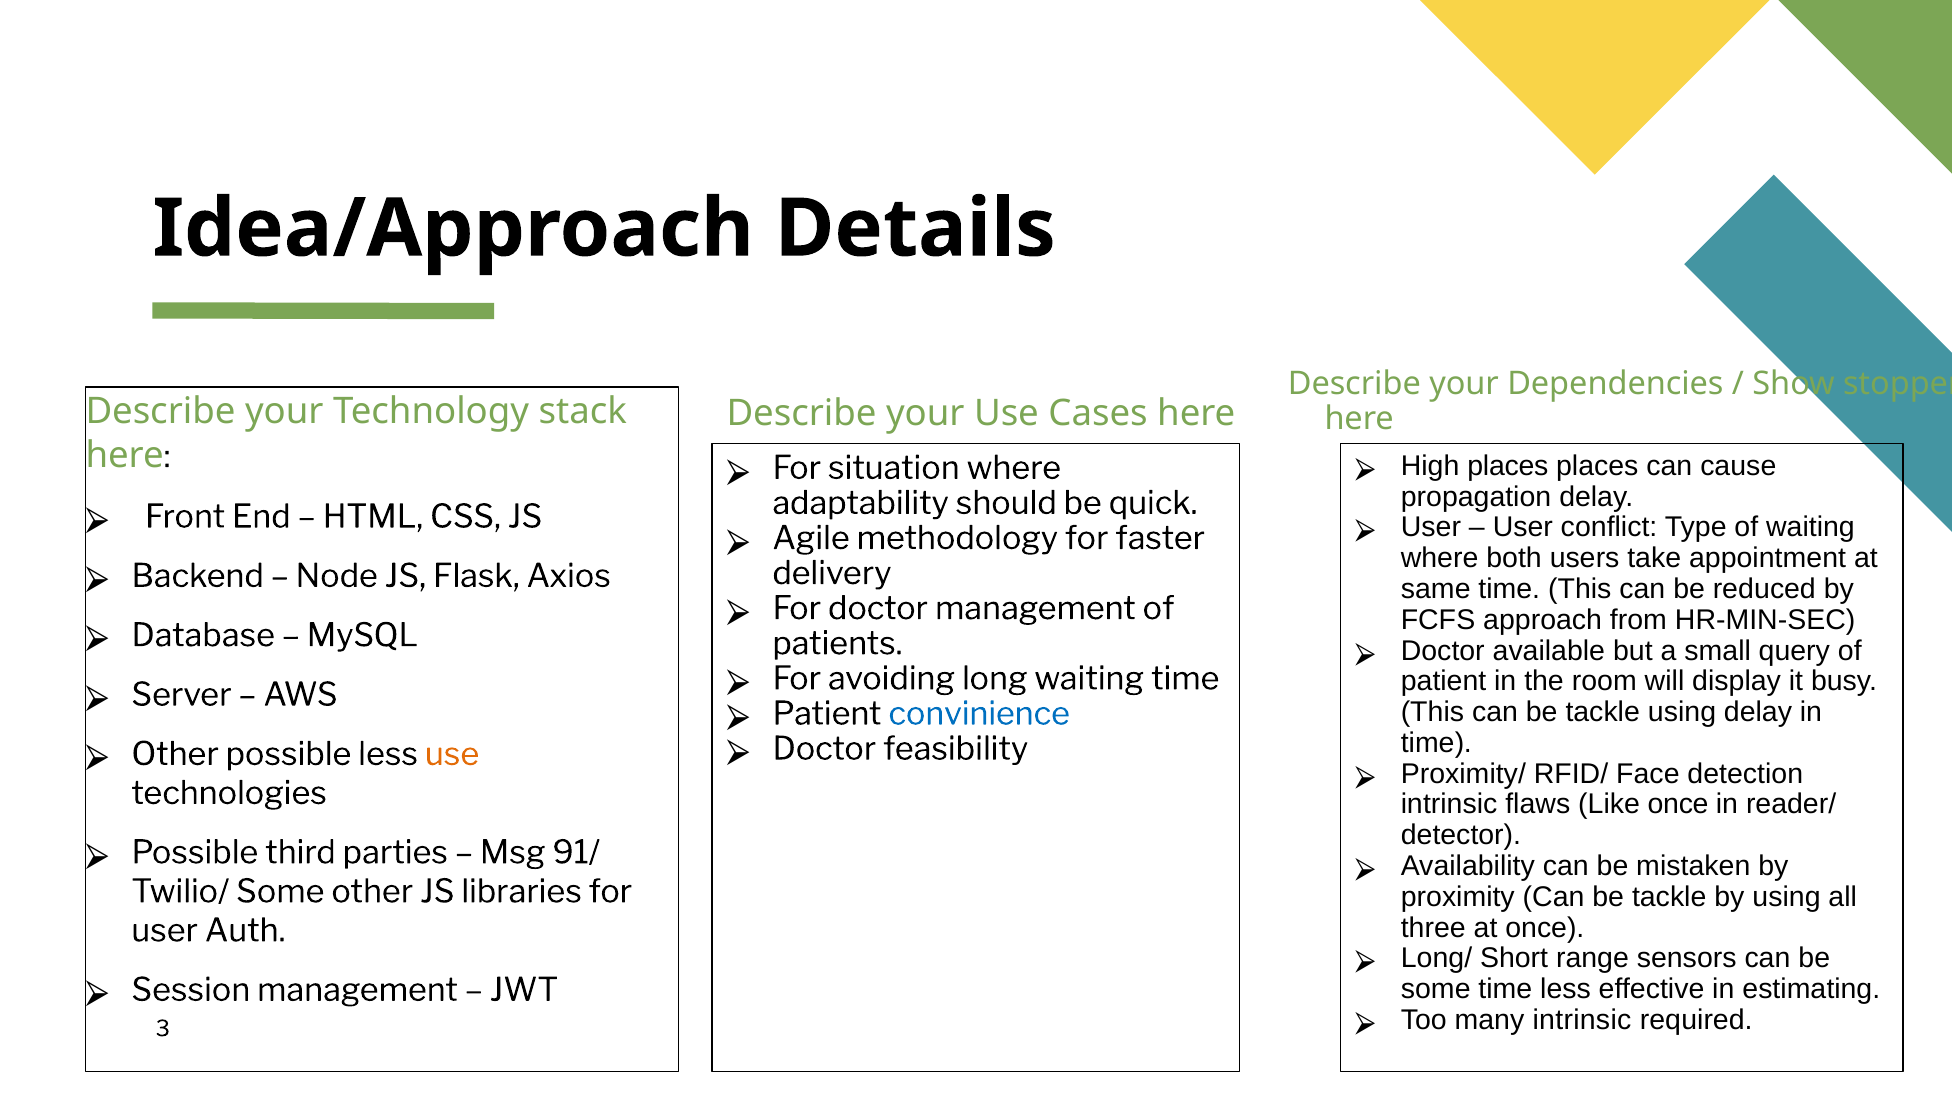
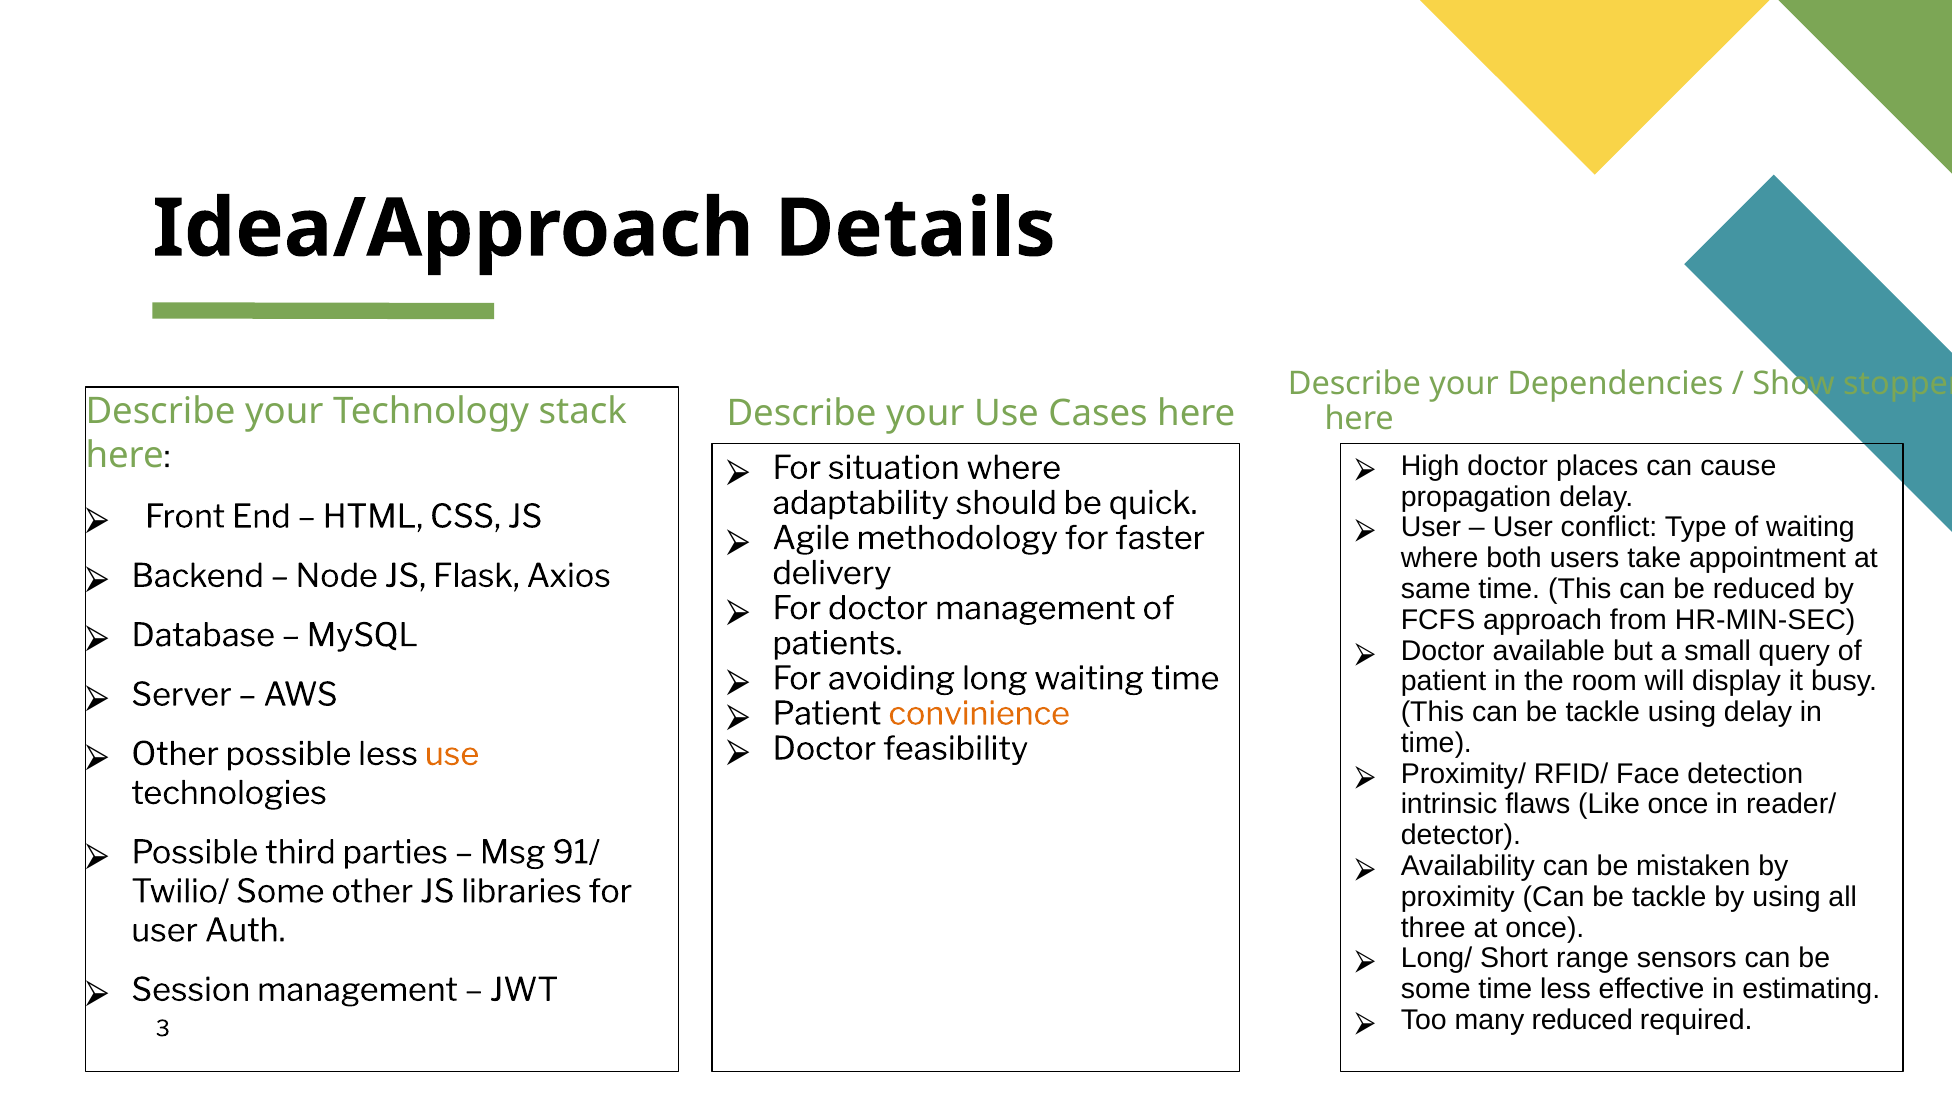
High places: places -> doctor (1508, 466)
convinience colour: blue -> orange (979, 714)
many intrinsic: intrinsic -> reduced (1582, 1020)
